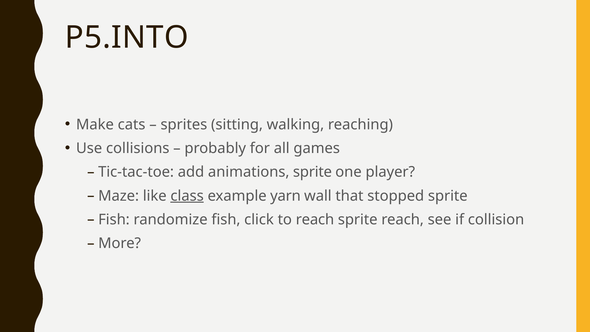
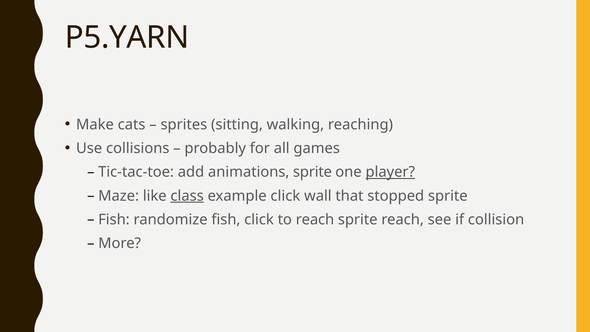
P5.INTO: P5.INTO -> P5.YARN (127, 37)
player underline: none -> present (390, 172)
example yarn: yarn -> click (285, 196)
